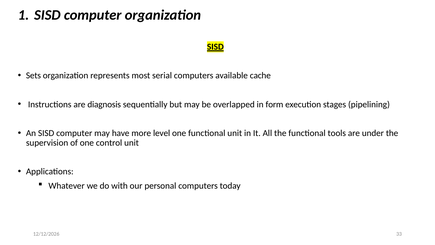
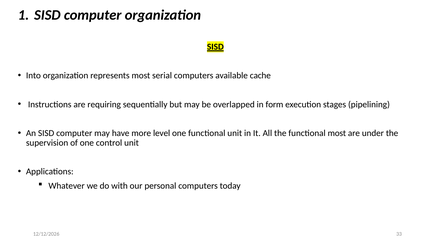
Sets: Sets -> Into (33, 76)
diagnosis: diagnosis -> requiring (104, 104)
functional tools: tools -> most (337, 133)
